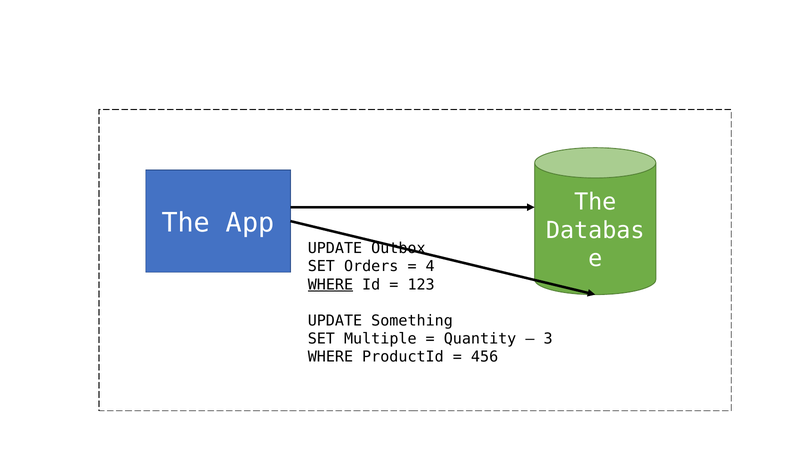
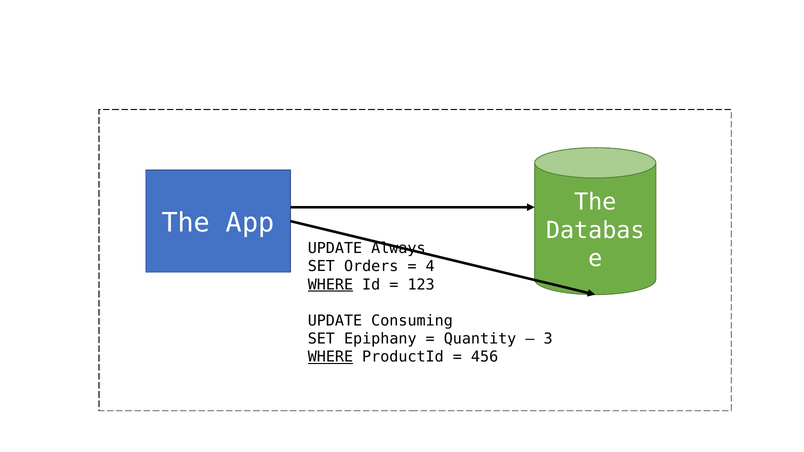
Outbox: Outbox -> Always (398, 249)
Something: Something -> Consuming (412, 321)
Multiple: Multiple -> Epiphany (380, 339)
WHERE underline: none -> present (330, 357)
